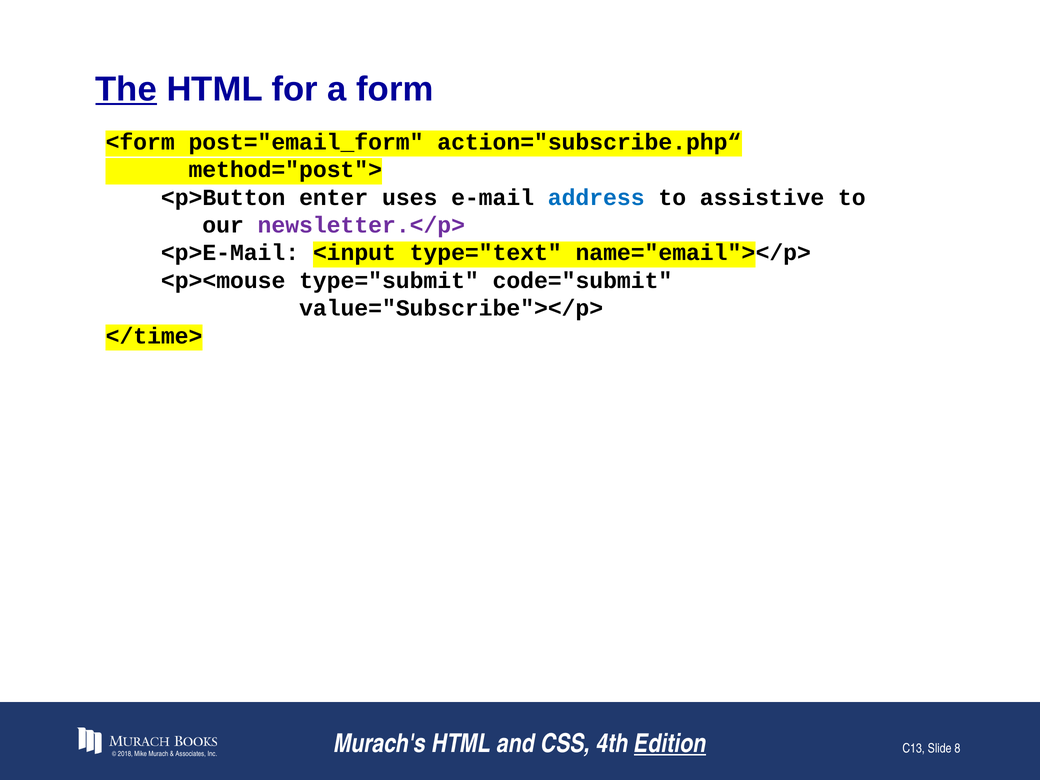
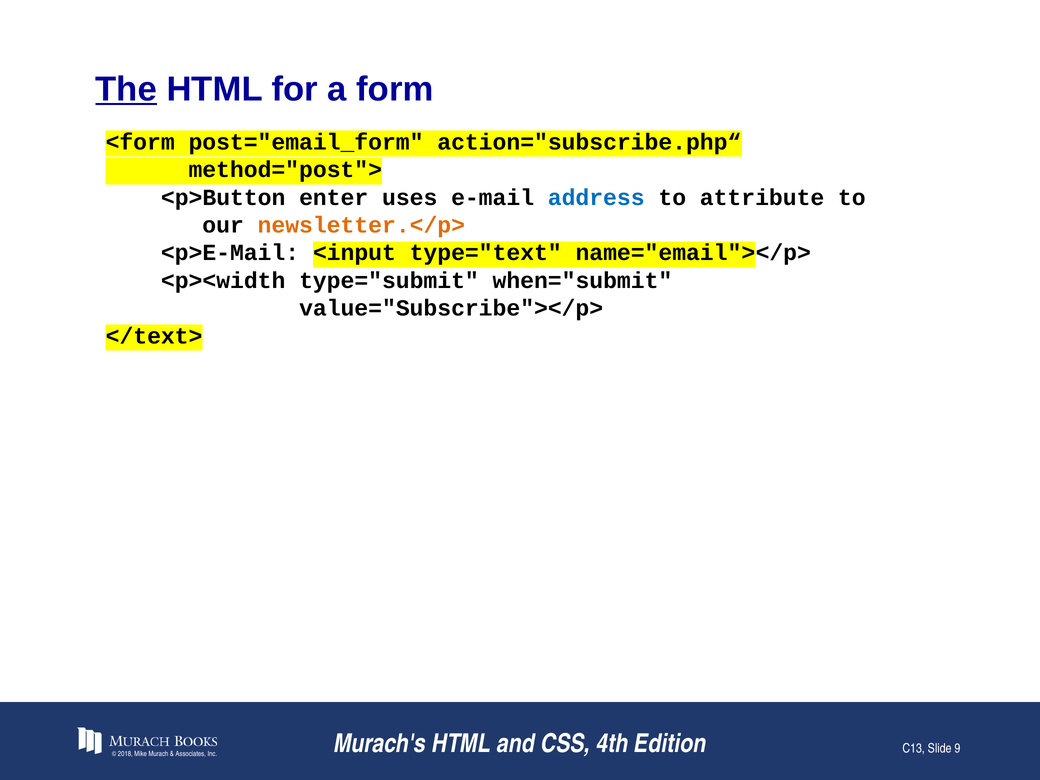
assistive: assistive -> attribute (762, 197)
newsletter.</p> colour: purple -> orange (361, 225)
<p><mouse: <p><mouse -> <p><width (223, 281)
code="submit: code="submit -> when="submit (582, 281)
</time>: </time> -> </text> (154, 336)
Edition underline: present -> none (670, 744)
8: 8 -> 9 (957, 748)
